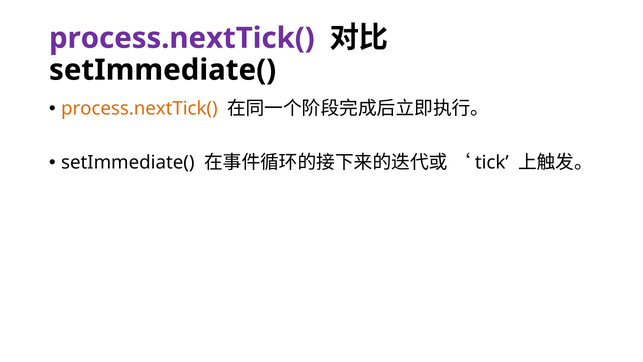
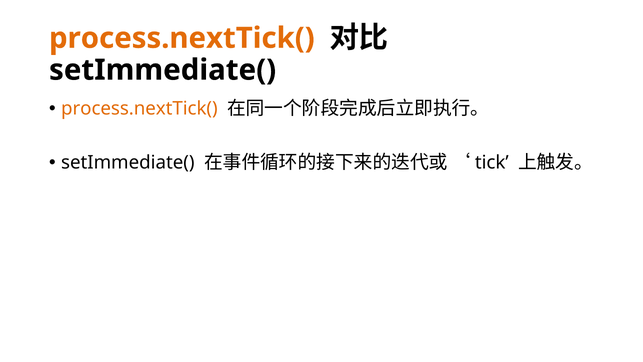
process.nextTick( colour: purple -> orange (182, 38)
